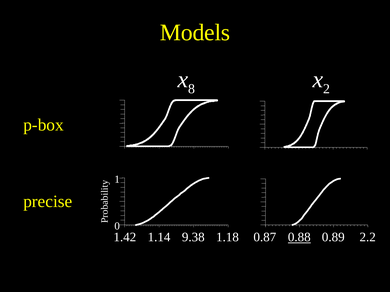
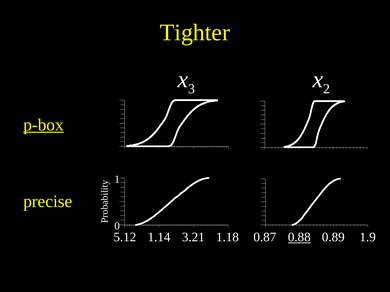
Models: Models -> Tighter (195, 33)
8: 8 -> 3 (192, 89)
p-box underline: none -> present (44, 125)
1.42: 1.42 -> 5.12 (125, 238)
9.38: 9.38 -> 3.21 (193, 238)
2.2: 2.2 -> 1.9 (368, 238)
